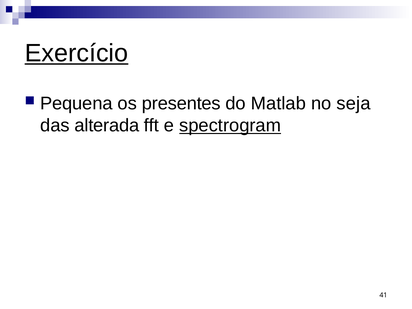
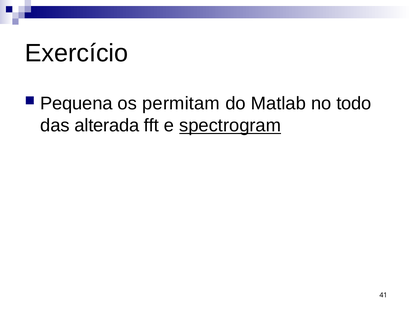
Exercício underline: present -> none (76, 53)
presentes: presentes -> permitam (181, 104)
seja: seja -> todo (354, 104)
